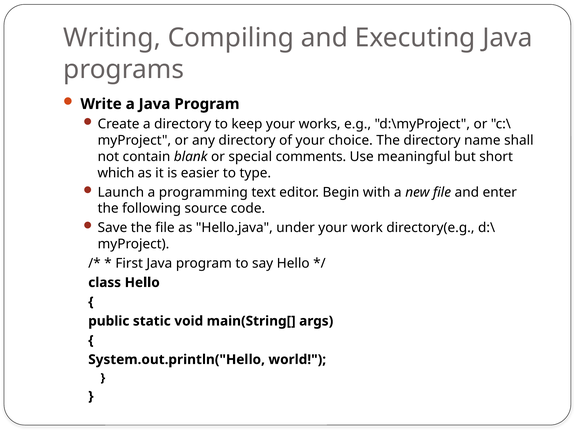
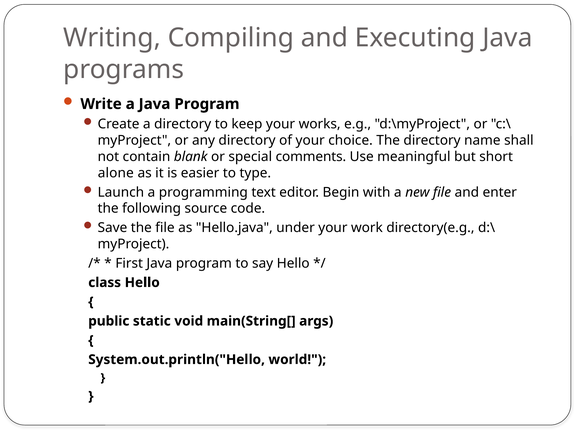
which: which -> alone (116, 173)
